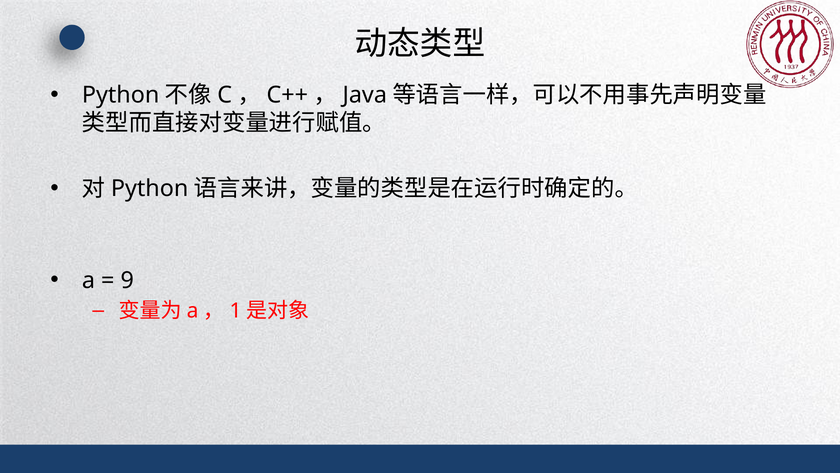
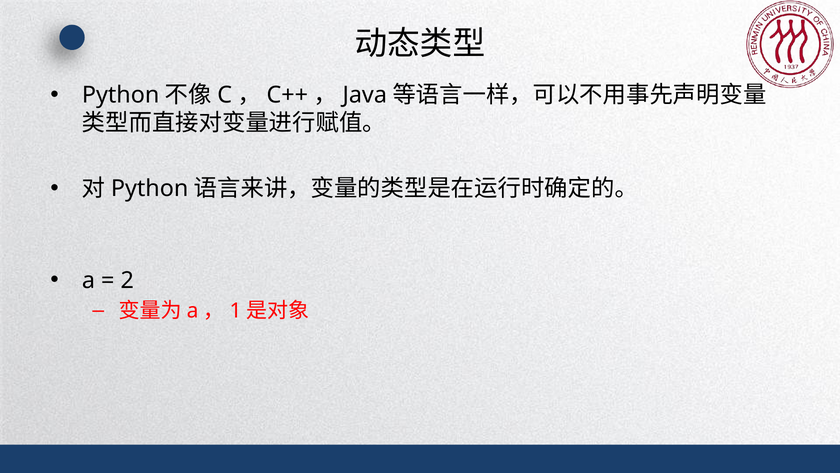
9: 9 -> 2 (127, 280)
